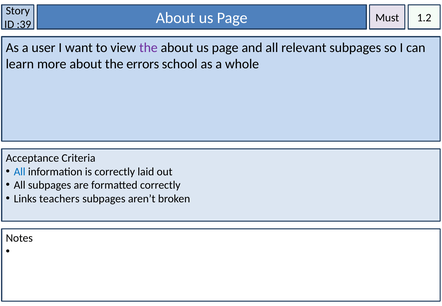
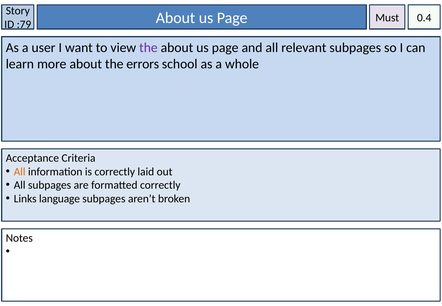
1.2: 1.2 -> 0.4 (424, 18)
:39: :39 -> :79 (24, 25)
All colour: blue -> orange (20, 172)
teachers: teachers -> language (59, 199)
